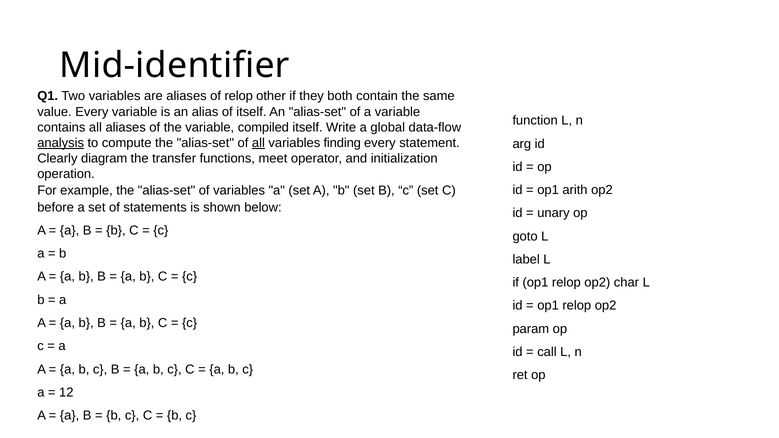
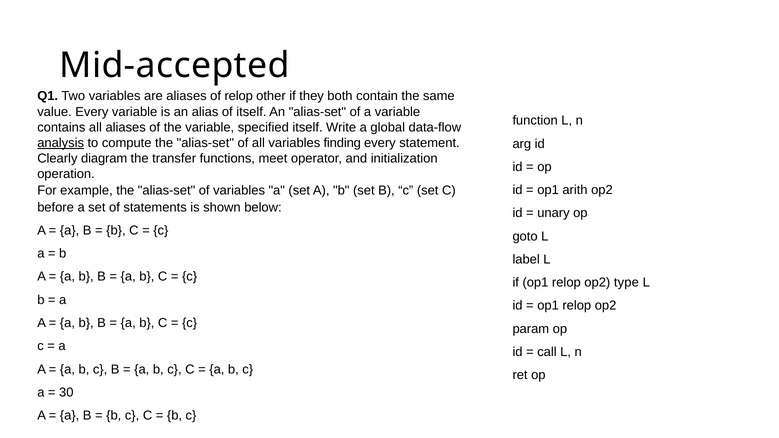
Mid-identifier: Mid-identifier -> Mid-accepted (174, 65)
compiled: compiled -> specified (263, 127)
all underline: present -> none (258, 143)
char: char -> type (626, 283)
12: 12 -> 30 (66, 393)
